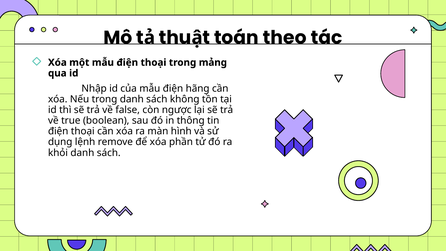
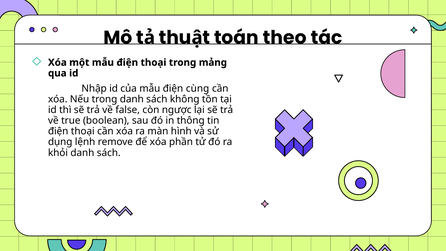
hãng: hãng -> cùng (198, 89)
